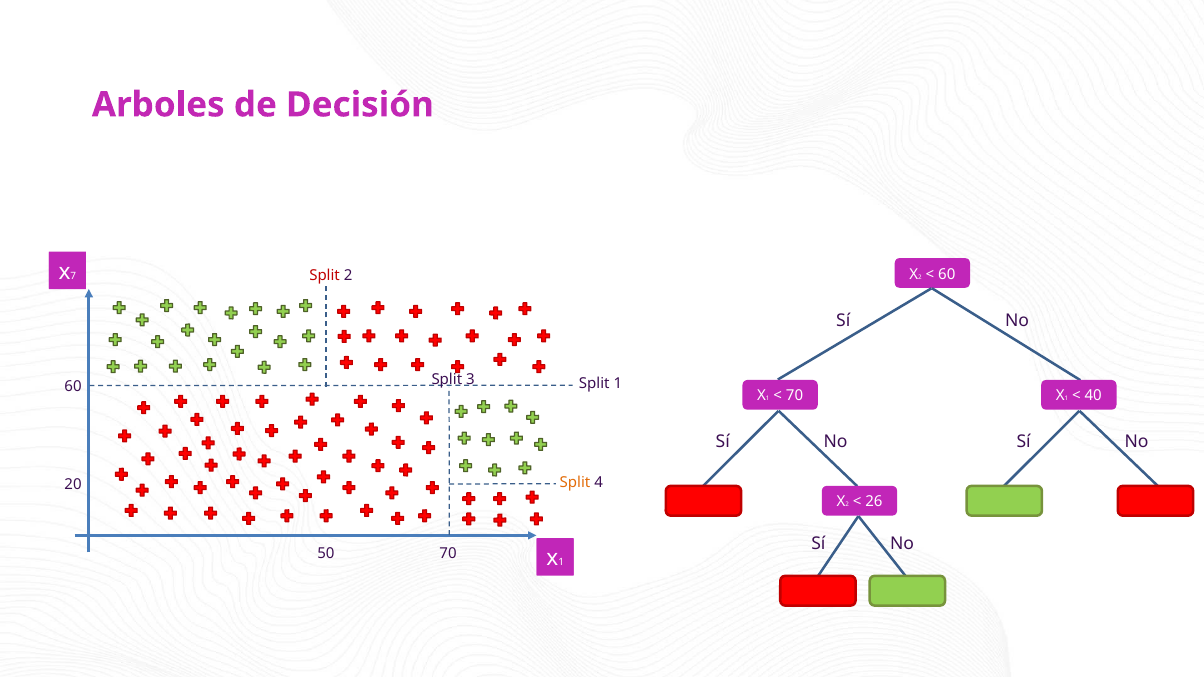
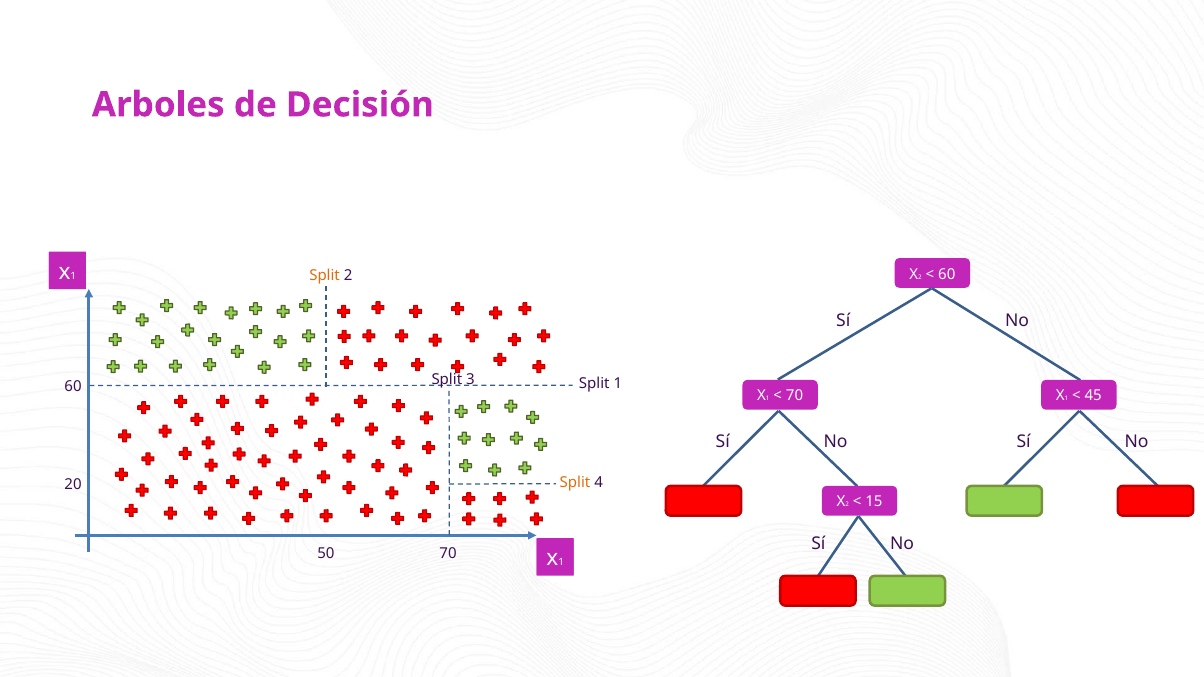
7: 7 -> 1 (73, 276)
Split colour: red -> orange (325, 276)
40: 40 -> 45 (1093, 396)
26: 26 -> 15 (874, 502)
